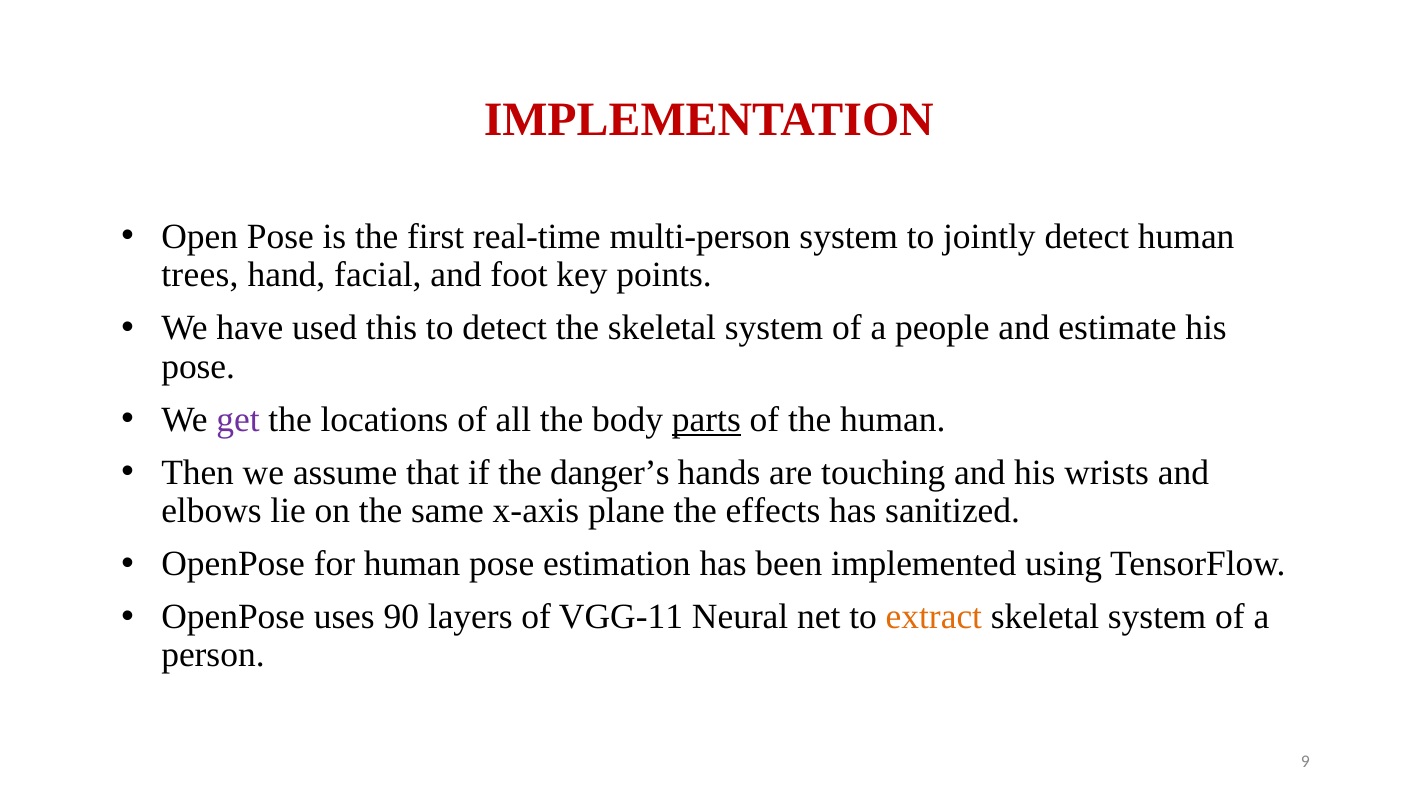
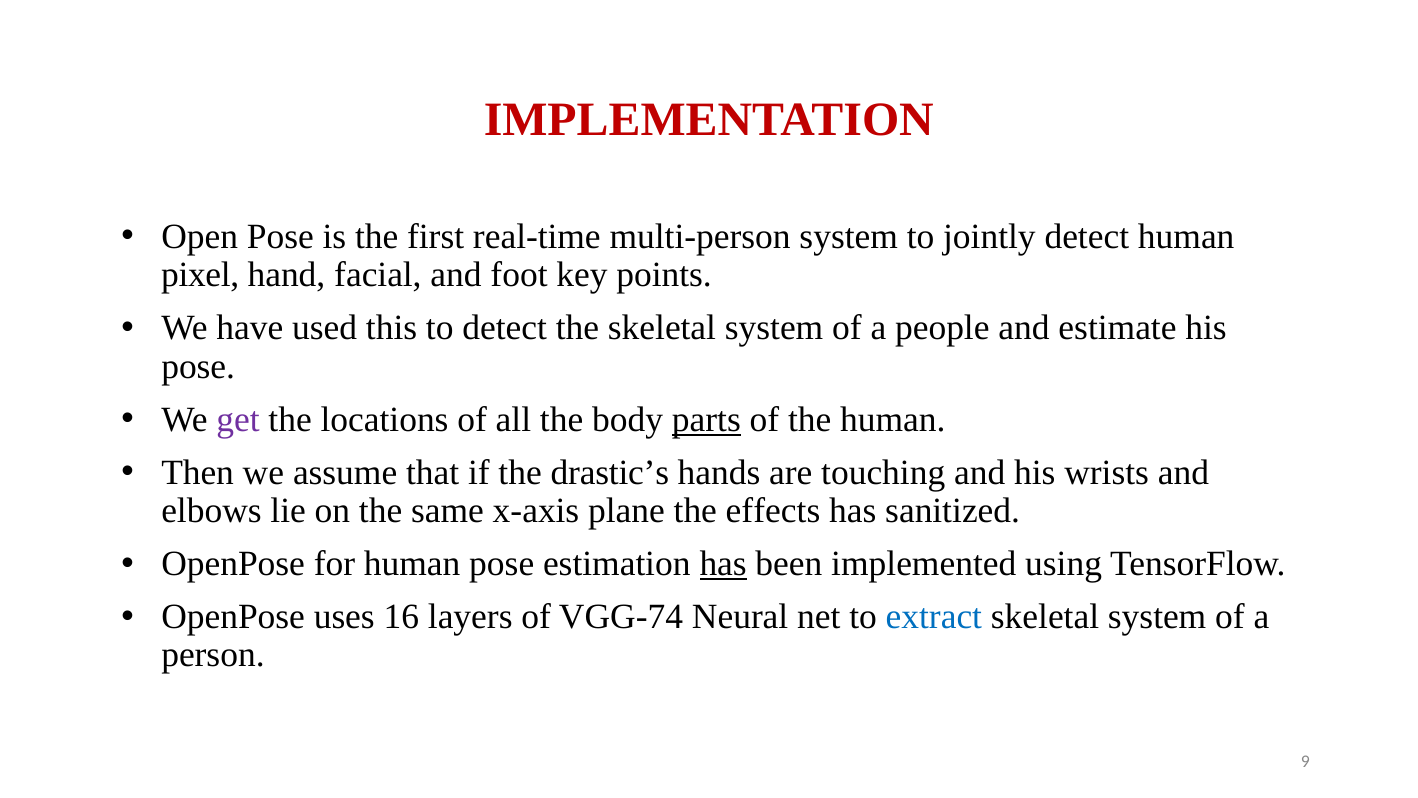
trees: trees -> pixel (200, 275)
danger’s: danger’s -> drastic’s (610, 472)
has underline: none -> present (723, 564)
90: 90 -> 16 (401, 617)
VGG-11: VGG-11 -> VGG-74 (621, 617)
extract colour: orange -> blue (934, 617)
